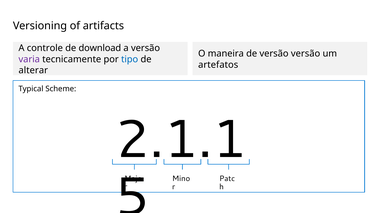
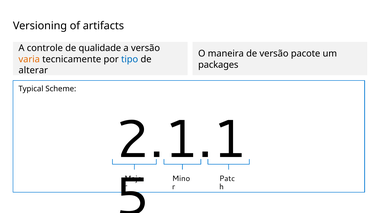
download: download -> qualidade (100, 48)
versão versão: versão -> pacote (306, 54)
varia colour: purple -> orange (29, 59)
artefatos: artefatos -> packages (218, 65)
